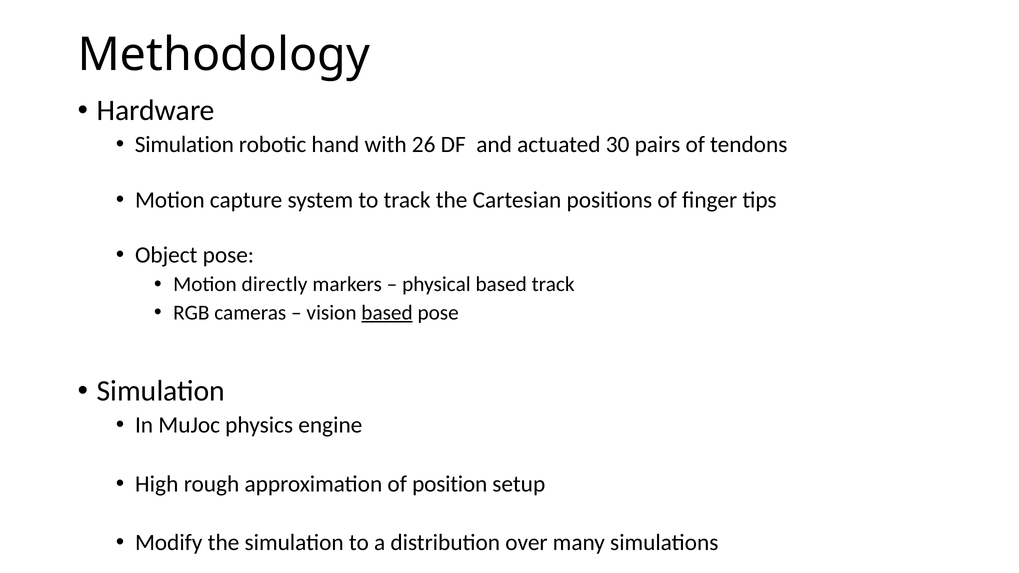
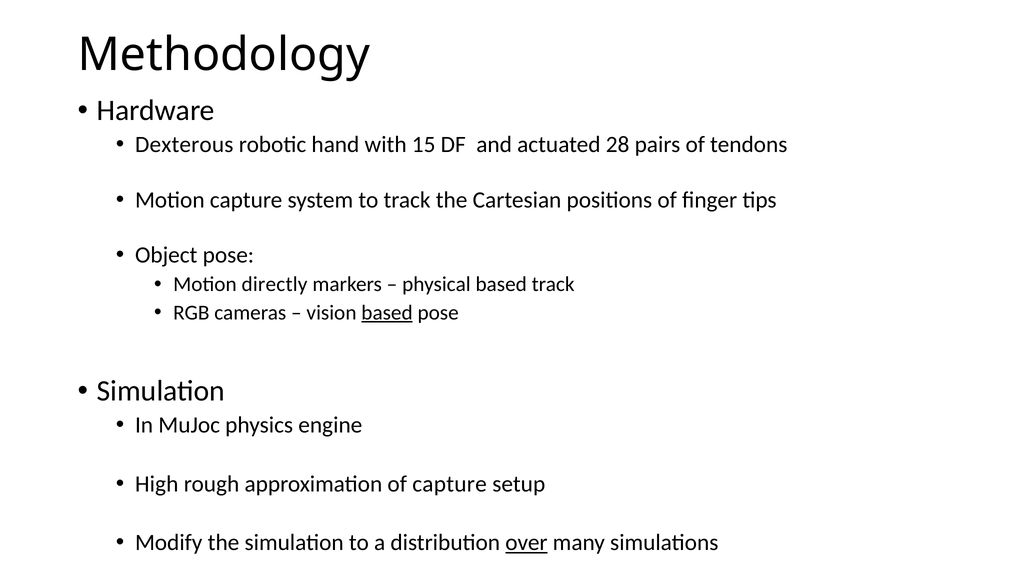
Simulation: Simulation -> Dexterous (184, 145)
26: 26 -> 15 (424, 145)
30: 30 -> 28 (618, 145)
of position: position -> capture (450, 484)
over underline: none -> present (526, 543)
